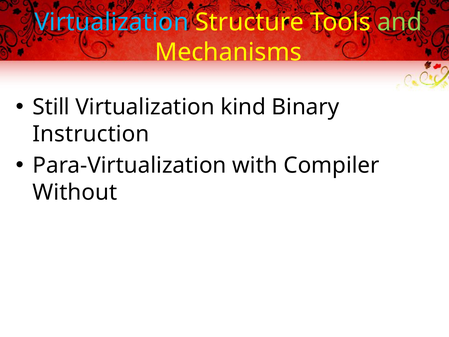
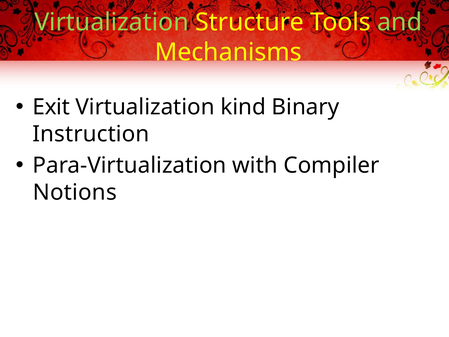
Virtualization colour: light blue -> light green (112, 22)
Still: Still -> Exit (51, 107)
Without: Without -> Notions (75, 192)
